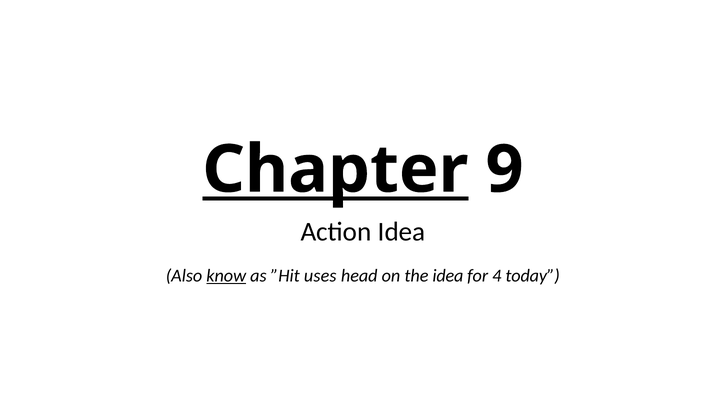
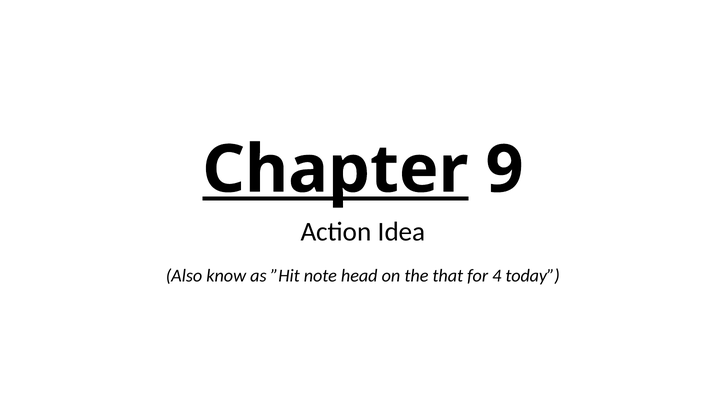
know underline: present -> none (226, 276)
uses: uses -> note (320, 276)
the idea: idea -> that (448, 276)
